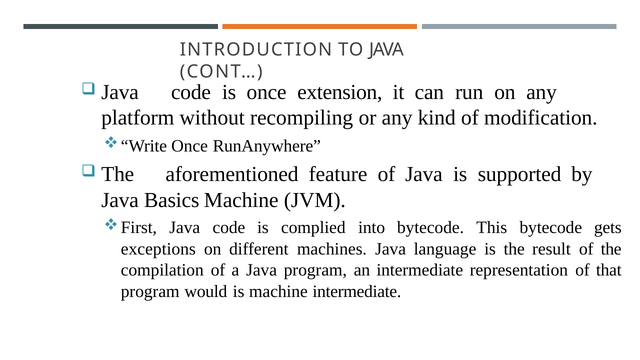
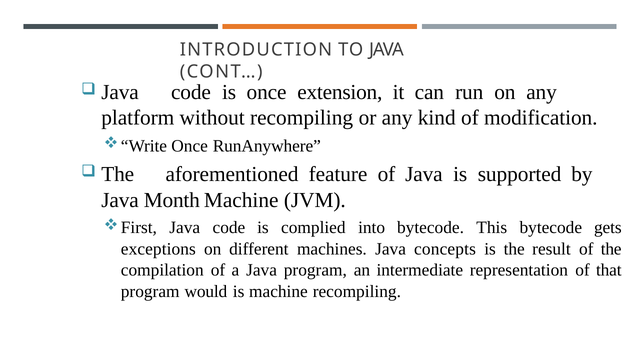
Basics: Basics -> Month (172, 200)
language: language -> concepts (445, 249)
machine intermediate: intermediate -> recompiling (357, 292)
